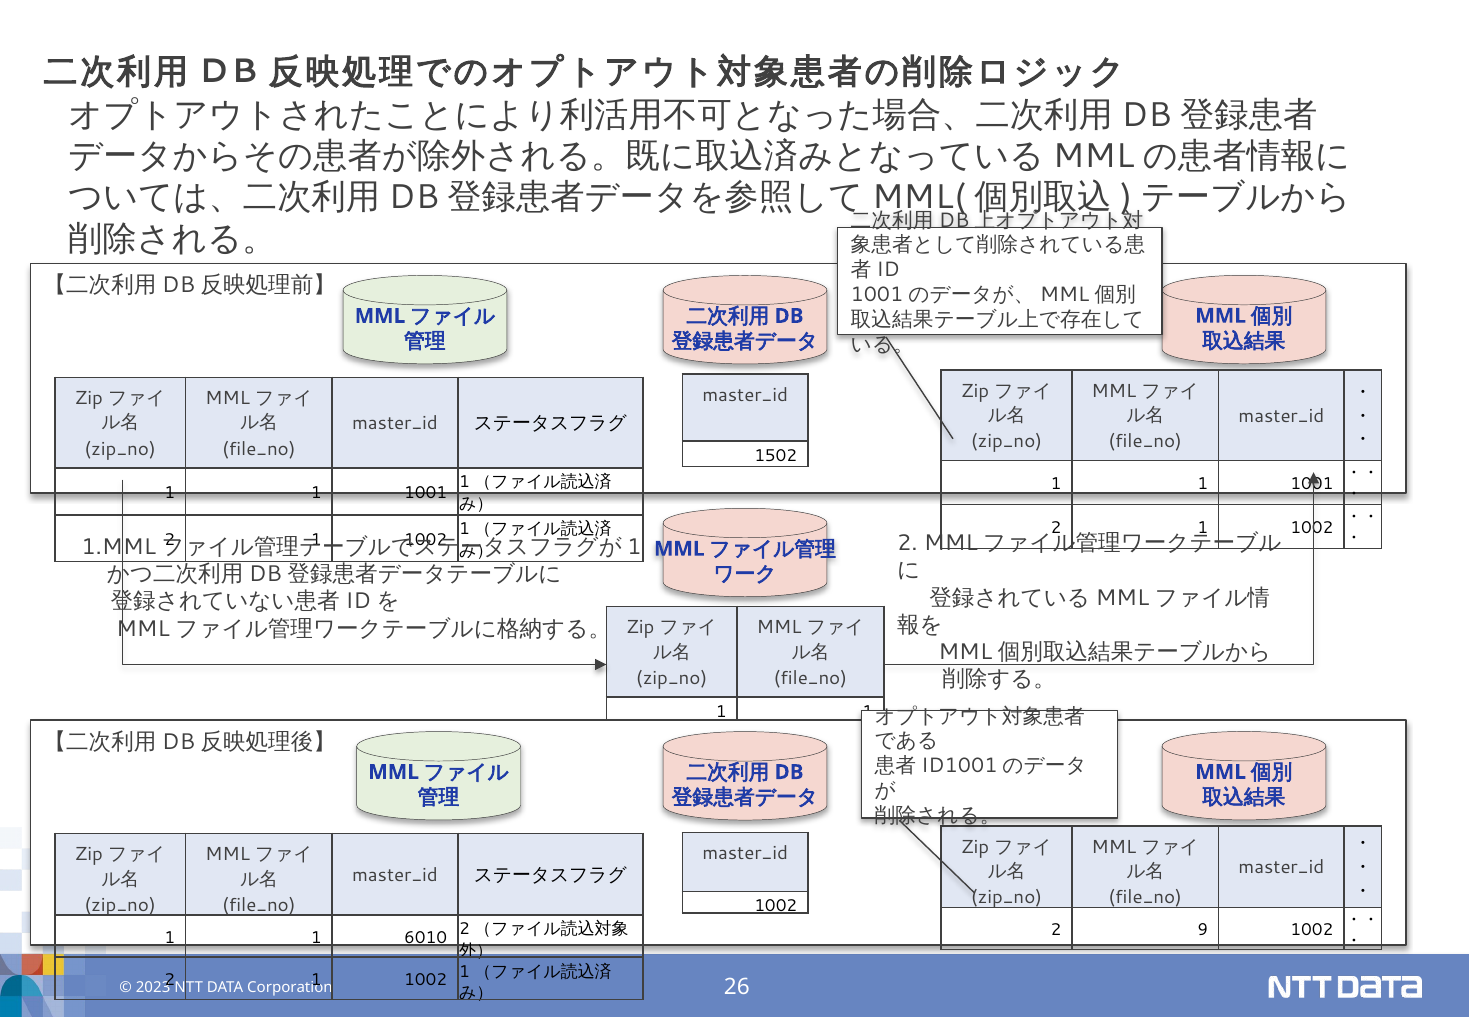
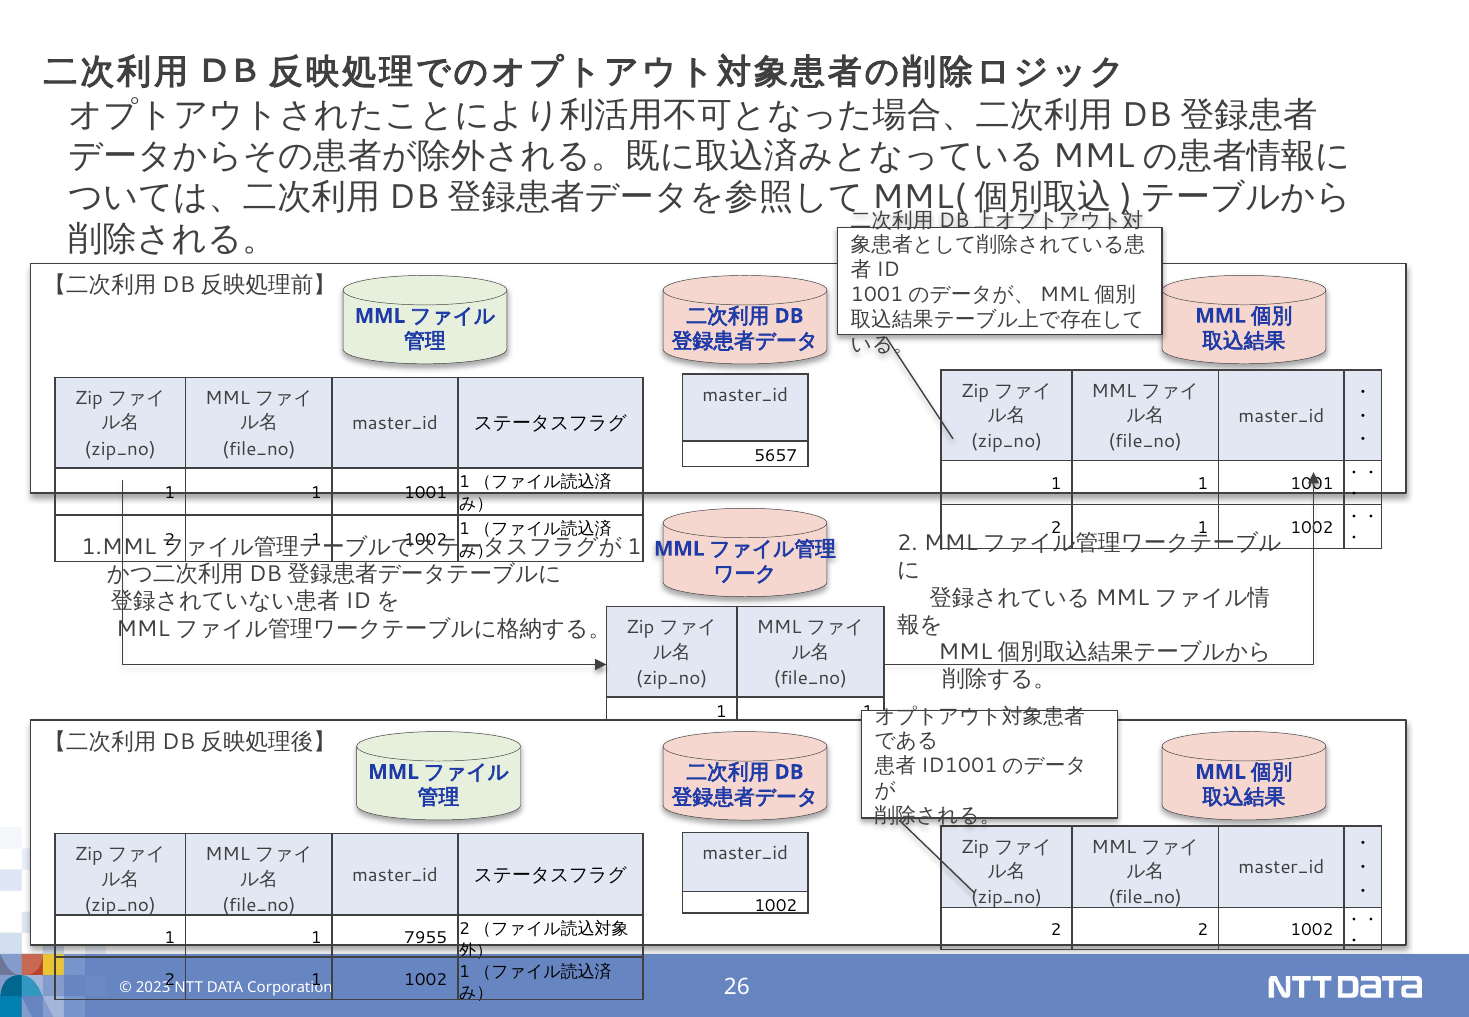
1502: 1502 -> 5657 (776, 455)
2 9: 9 -> 2 (1203, 930)
6010: 6010 -> 7955 (426, 938)
